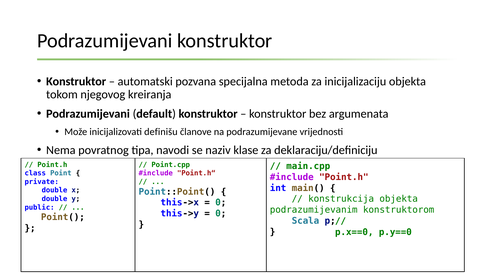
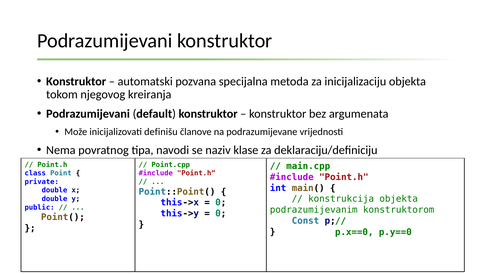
Scala: Scala -> Const (306, 220)
